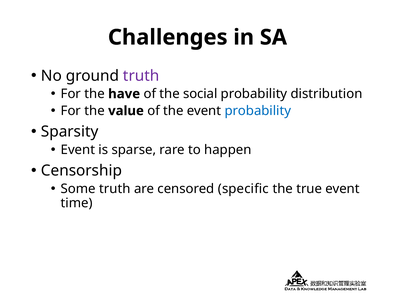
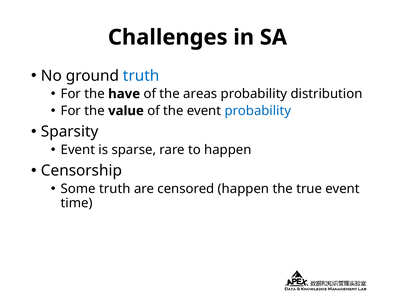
truth colour: purple -> blue (141, 76)
social: social -> areas (200, 94)
censored specific: specific -> happen (243, 189)
